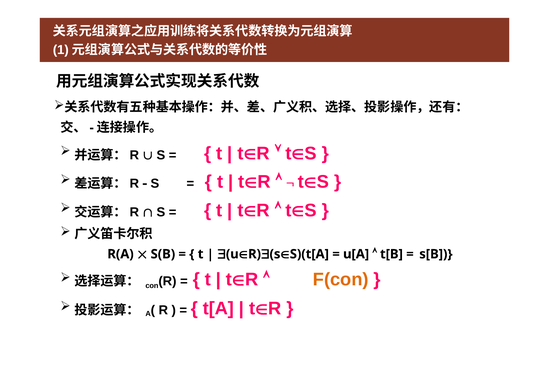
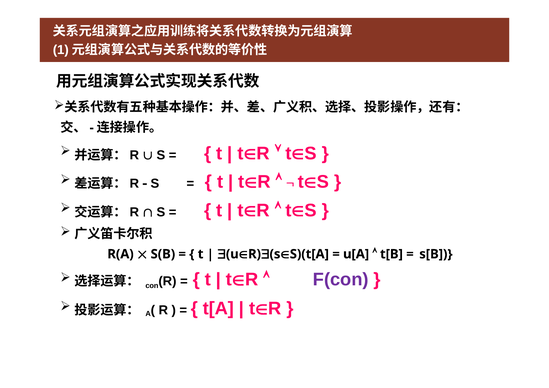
F(con colour: orange -> purple (341, 280)
